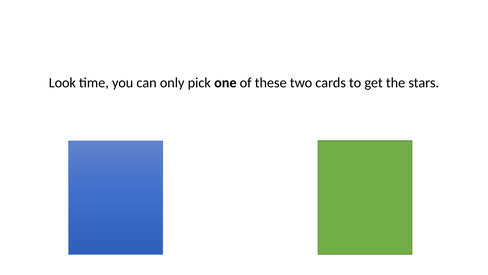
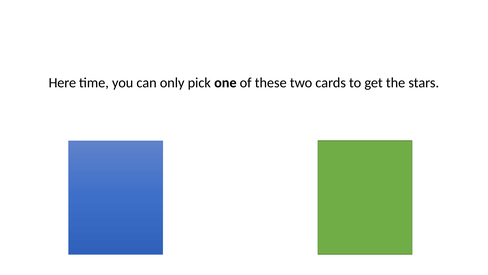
Look: Look -> Here (62, 83)
